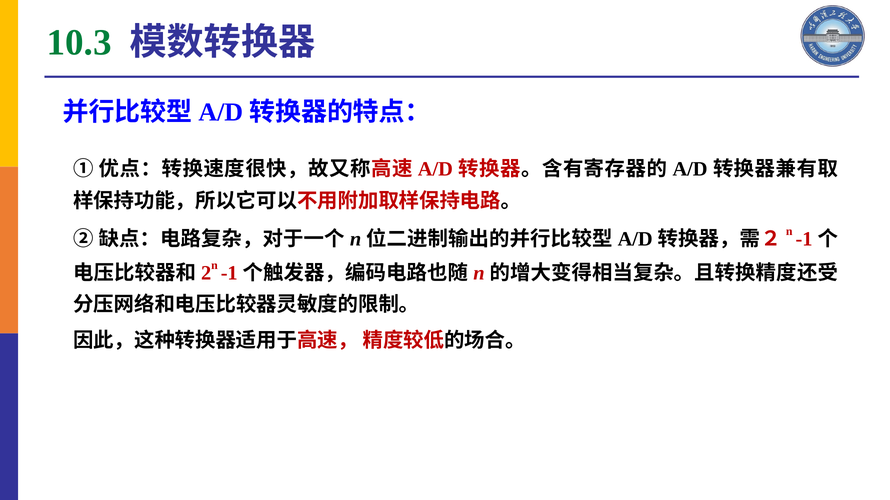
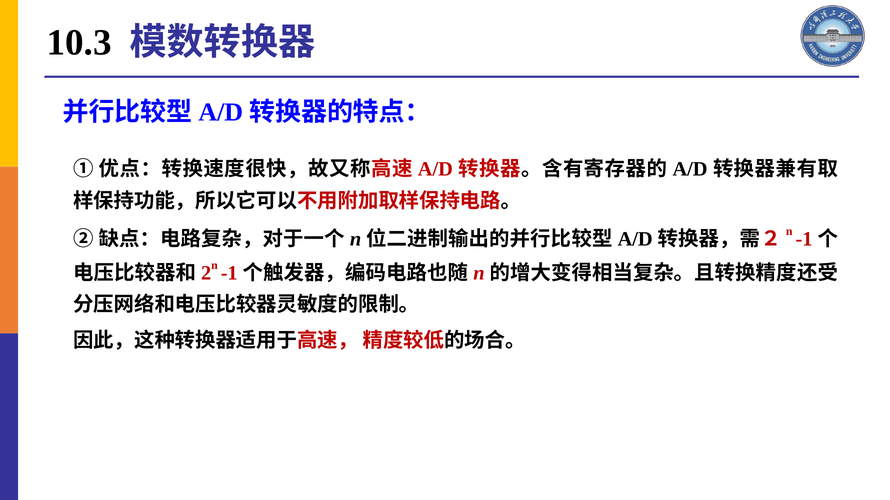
10.3 colour: green -> black (79, 42)
